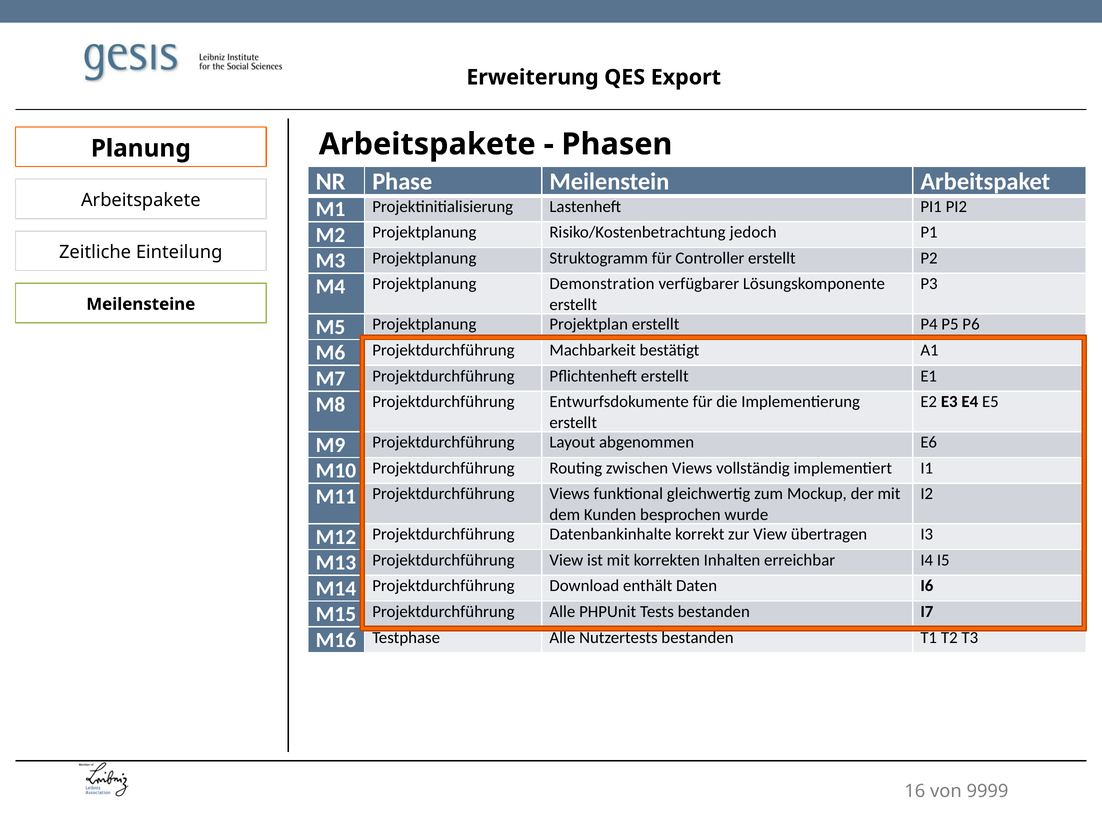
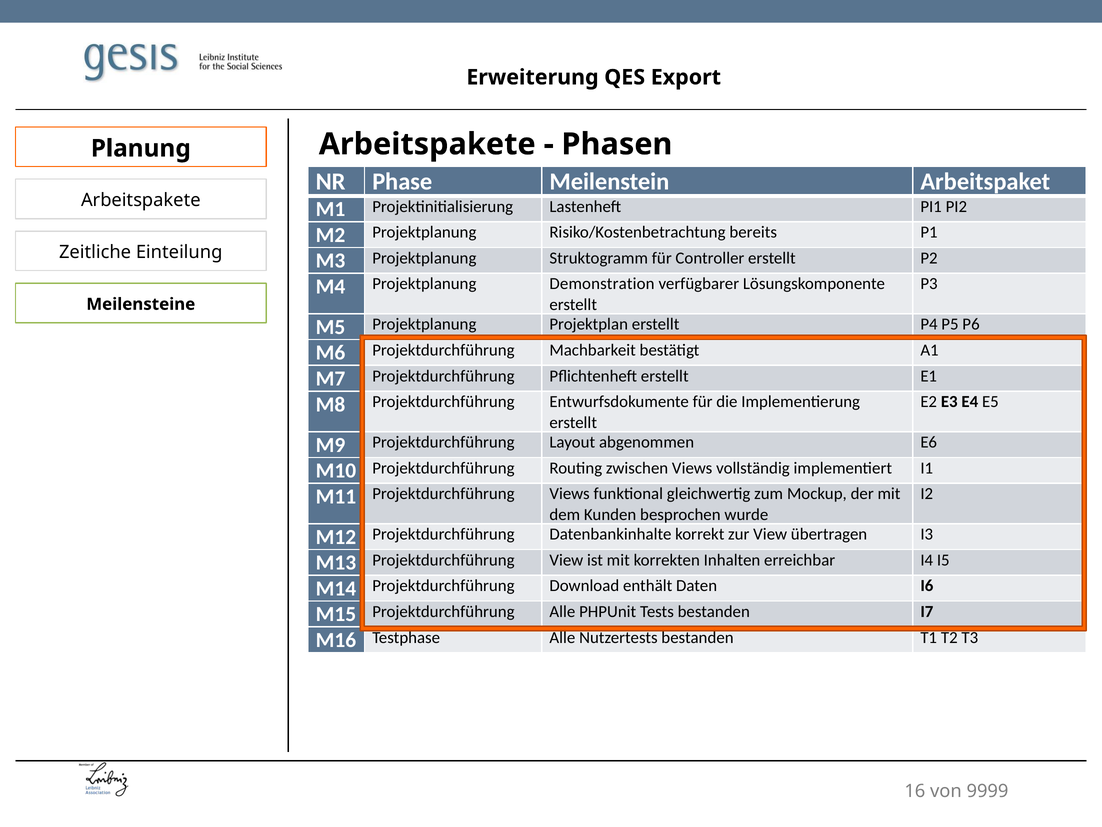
jedoch: jedoch -> bereits (753, 232)
